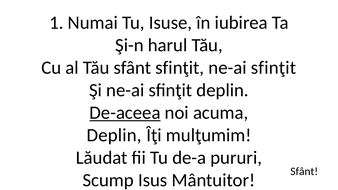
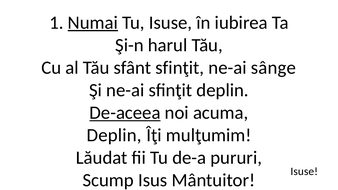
Numai underline: none -> present (93, 23)
sfinţit: sfinţit -> sânge (274, 68)
Sfânt: Sfânt -> Isuse (304, 171)
